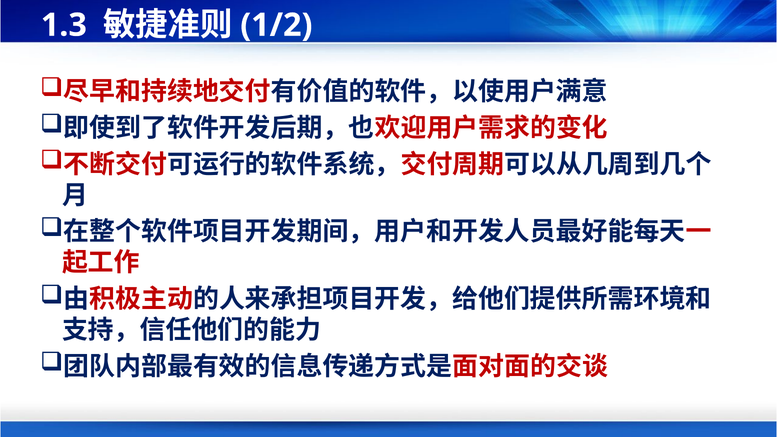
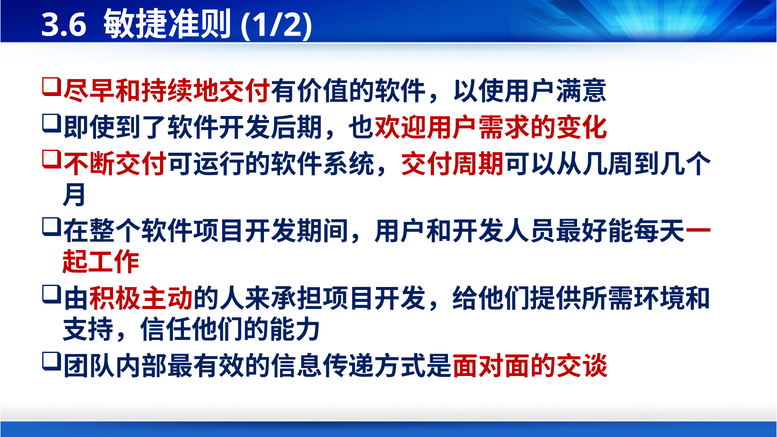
1.3: 1.3 -> 3.6 (64, 25)
